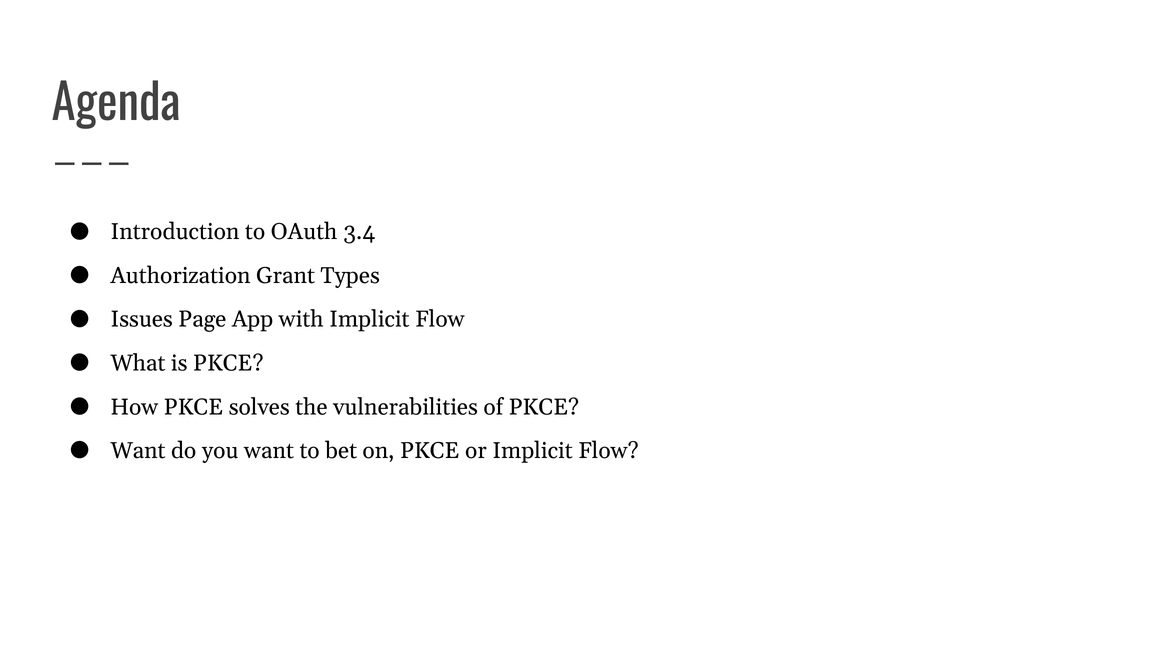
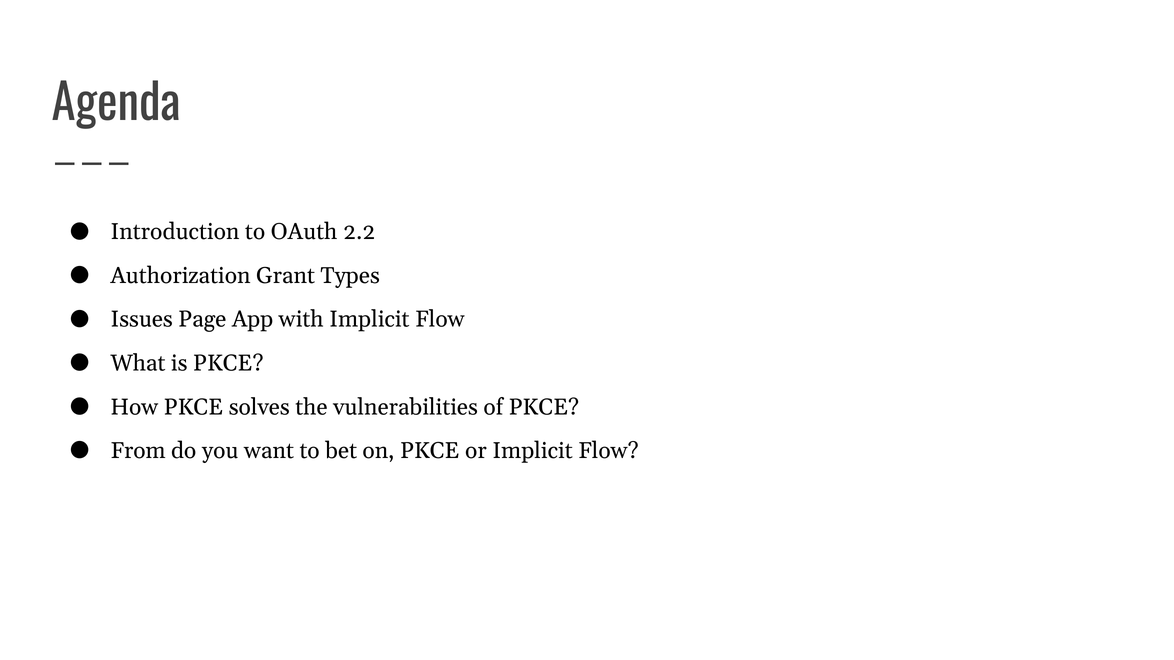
3.4: 3.4 -> 2.2 (359, 232)
Want: Want -> From (138, 451)
